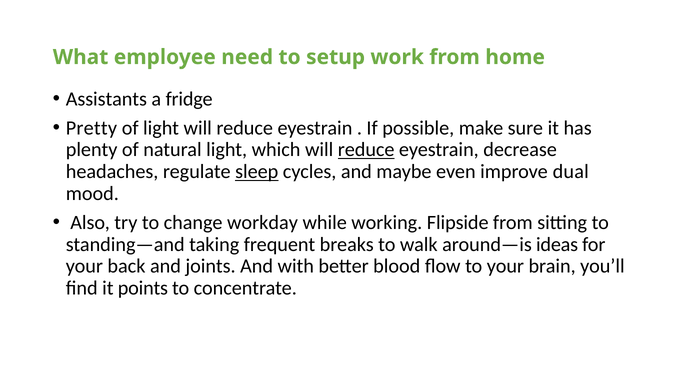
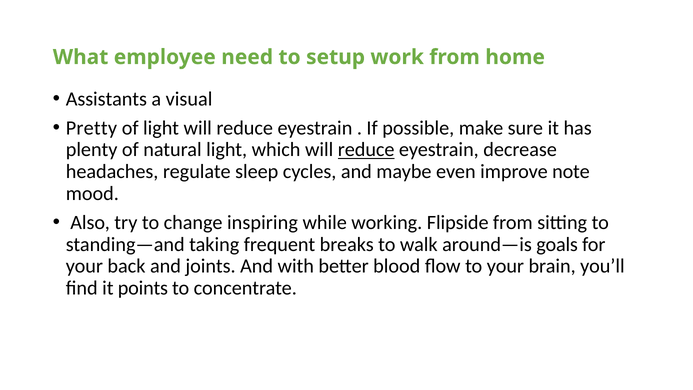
fridge: fridge -> visual (189, 99)
sleep underline: present -> none (257, 172)
dual: dual -> note (571, 172)
workday: workday -> inspiring (262, 222)
ideas: ideas -> goals (557, 244)
